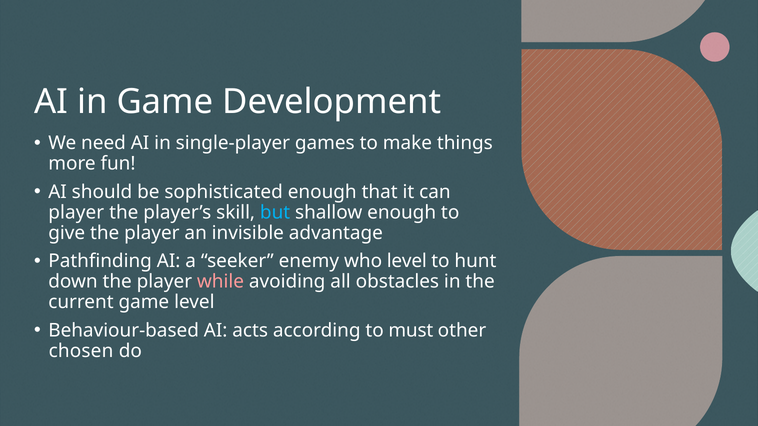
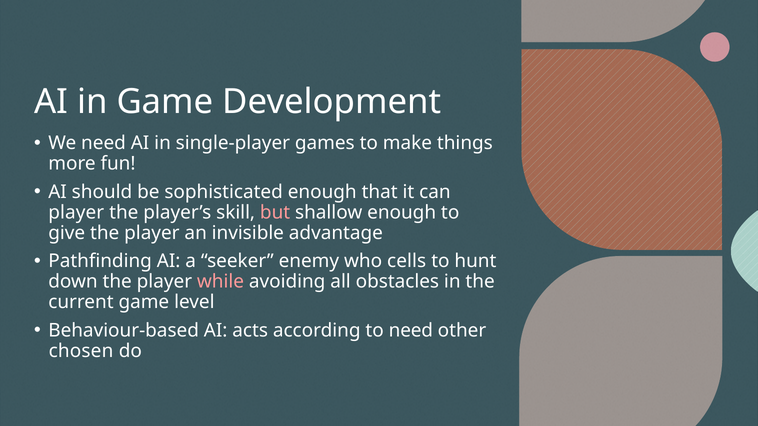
but colour: light blue -> pink (275, 213)
who level: level -> cells (407, 261)
to must: must -> need (411, 331)
